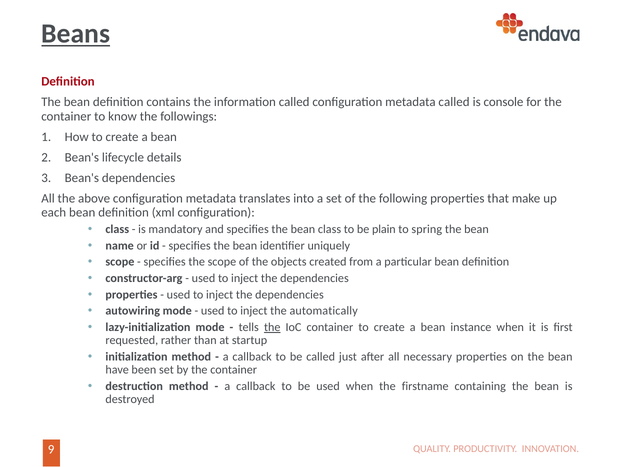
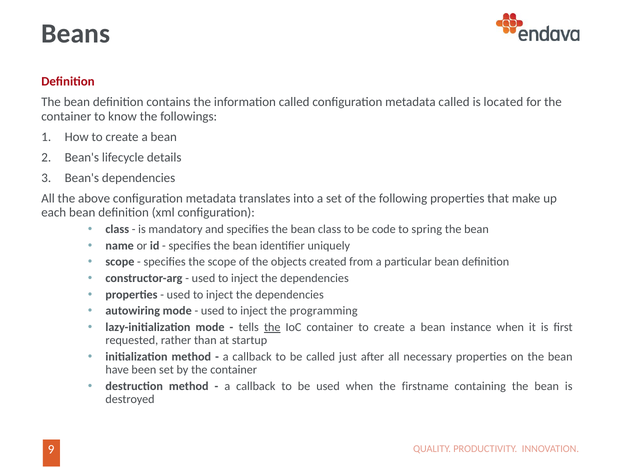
Beans underline: present -> none (76, 34)
console: console -> located (503, 102)
plain: plain -> code (384, 229)
automatically: automatically -> programming (324, 311)
